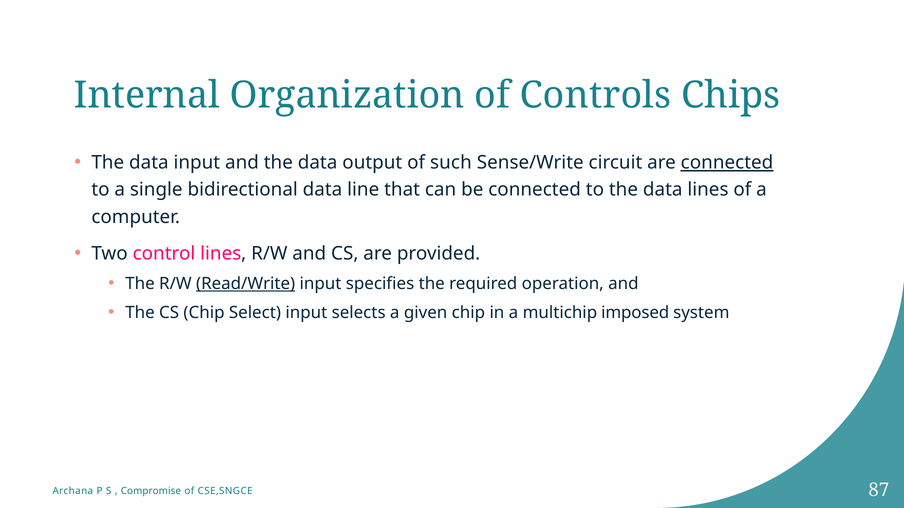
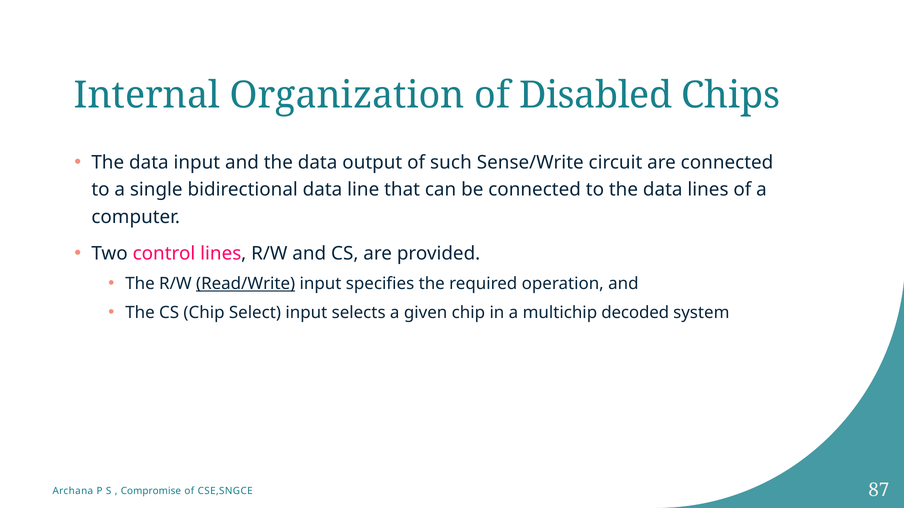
Controls: Controls -> Disabled (596, 96)
connected underline: present -> none (727, 163)
imposed: imposed -> decoded (635, 313)
